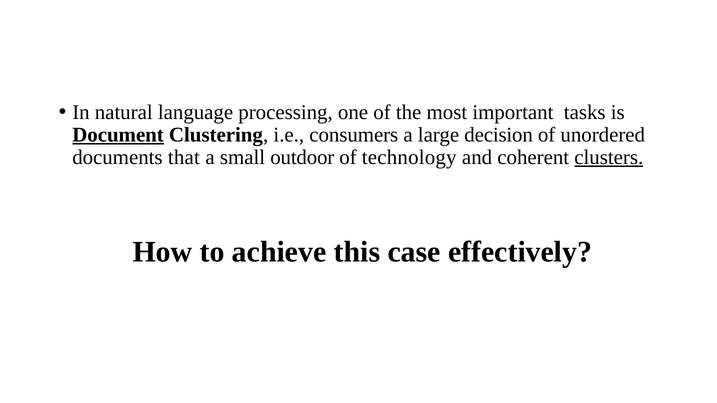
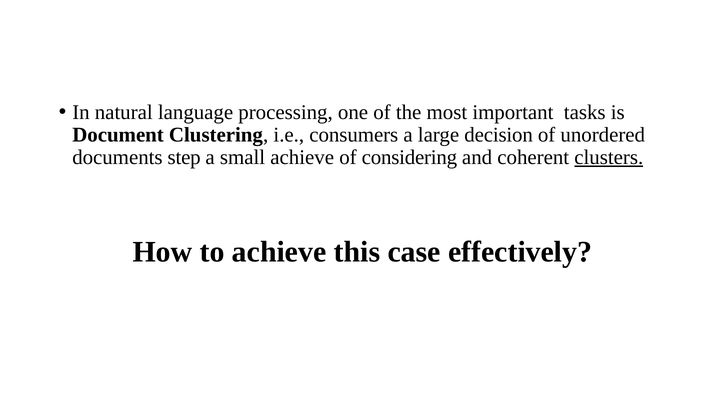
Document underline: present -> none (118, 135)
that: that -> step (184, 157)
small outdoor: outdoor -> achieve (302, 157)
technology: technology -> considering (409, 157)
